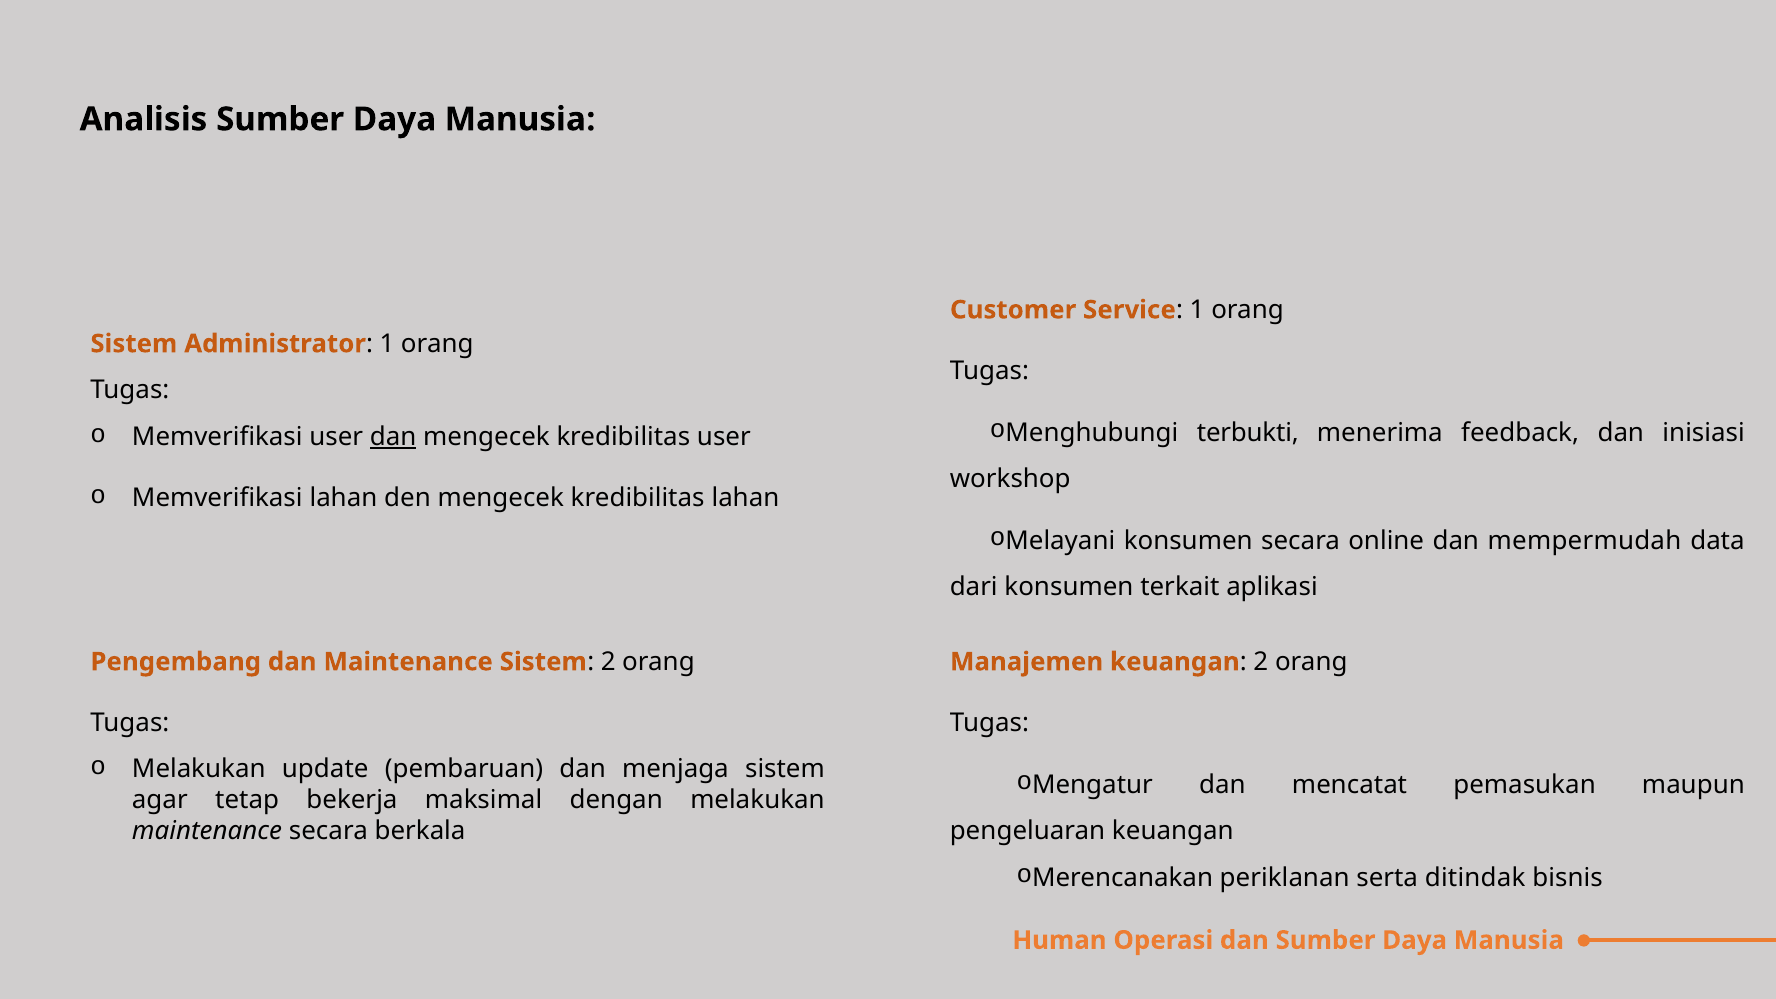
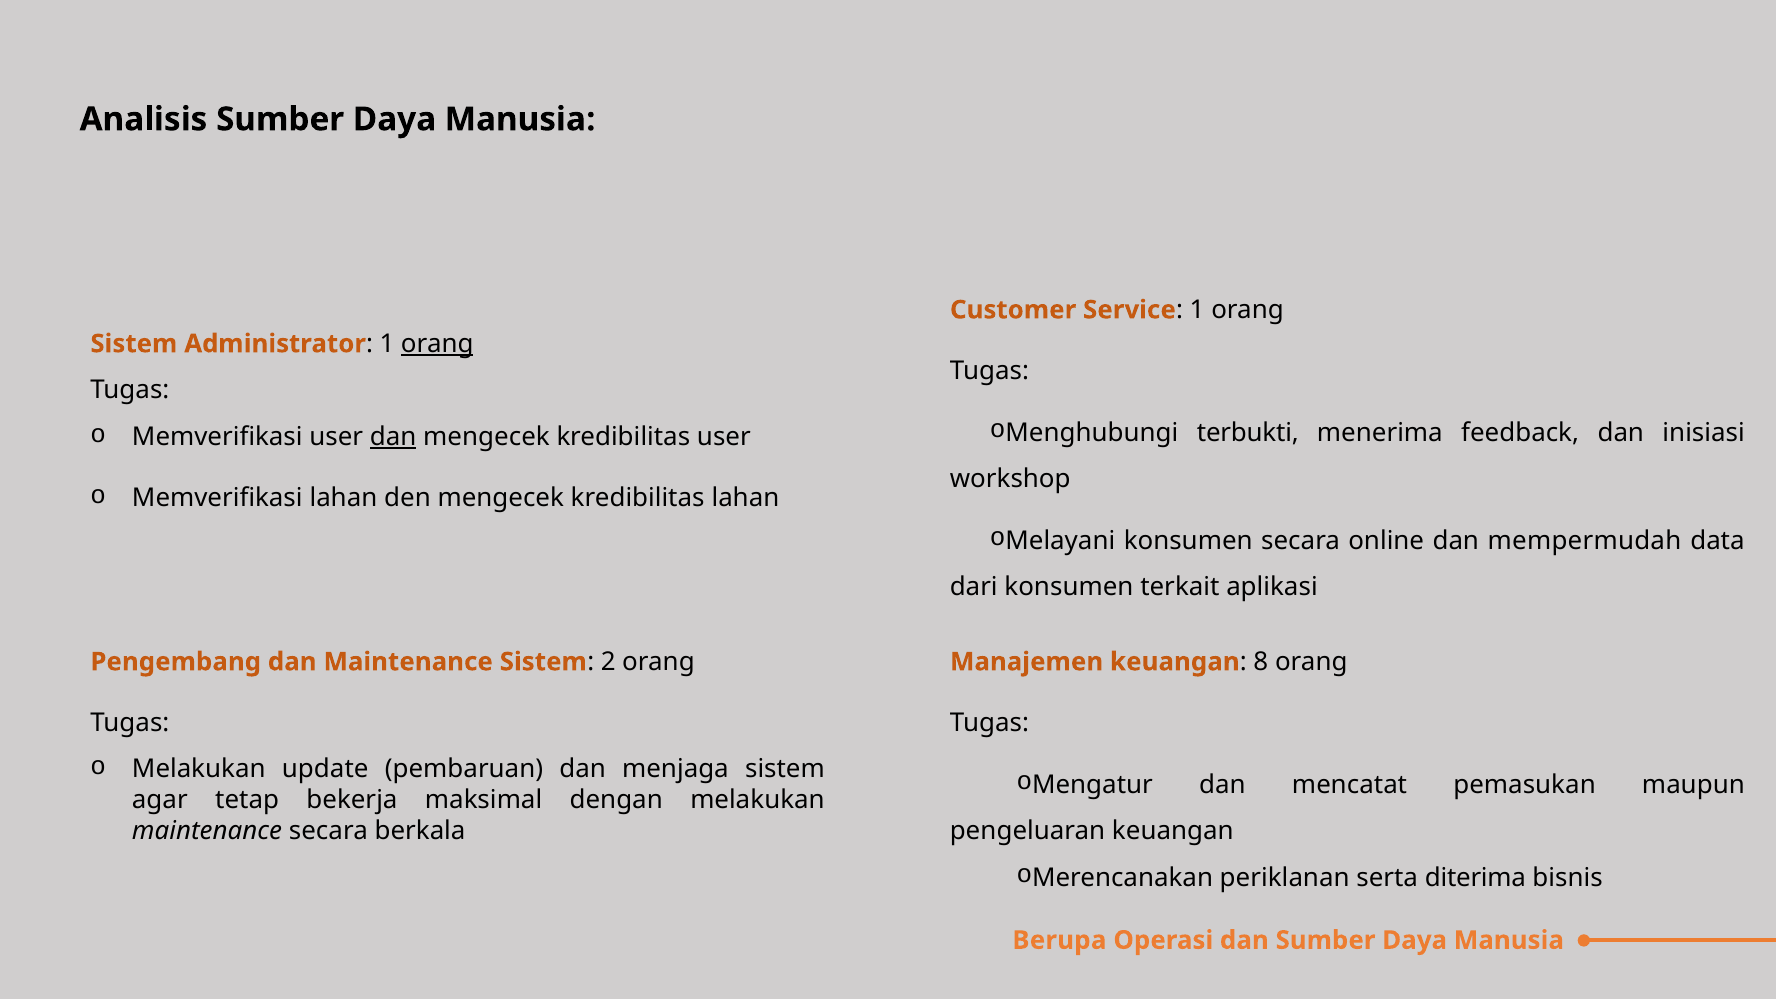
orang underline: none -> present (437, 344)
keuangan 2: 2 -> 8 (1261, 662)
ditindak: ditindak -> diterima (1475, 878)
Human: Human -> Berupa (1059, 940)
